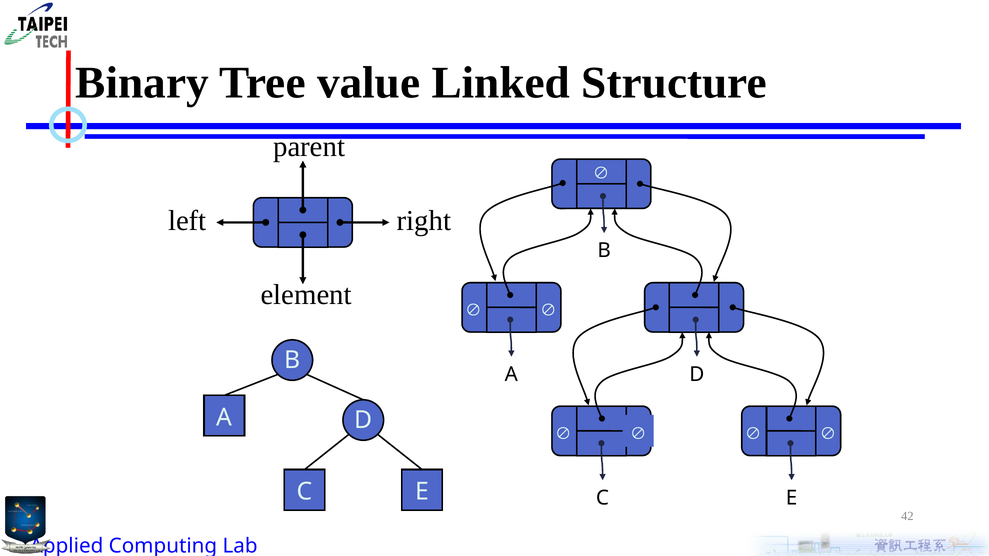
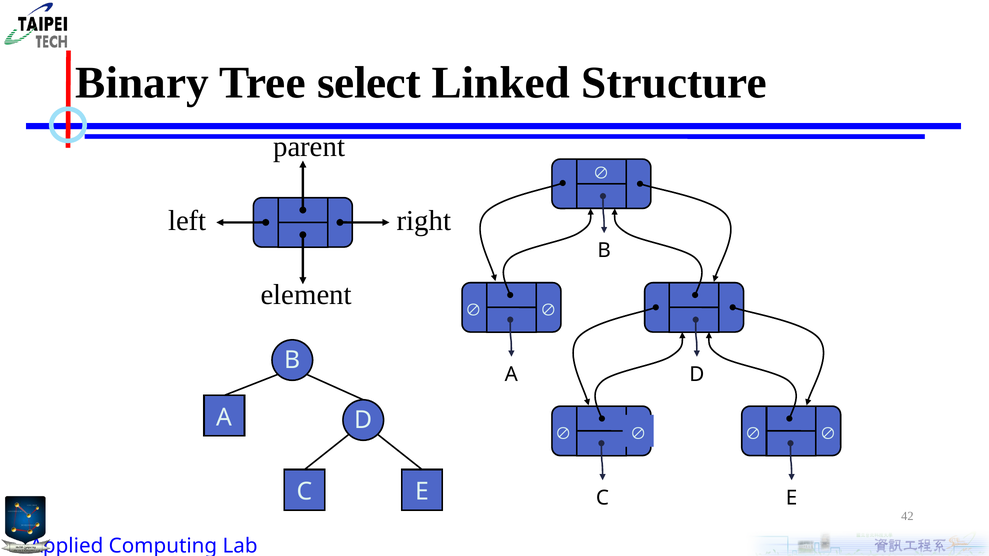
value: value -> select (369, 83)
